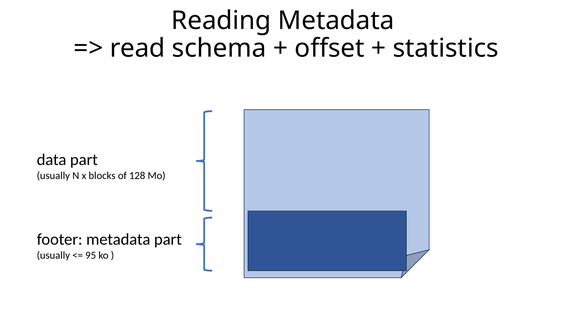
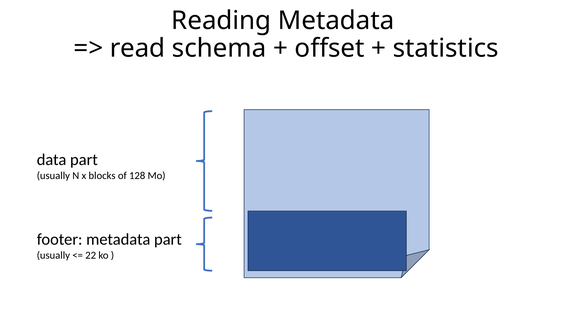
95: 95 -> 22 (91, 256)
